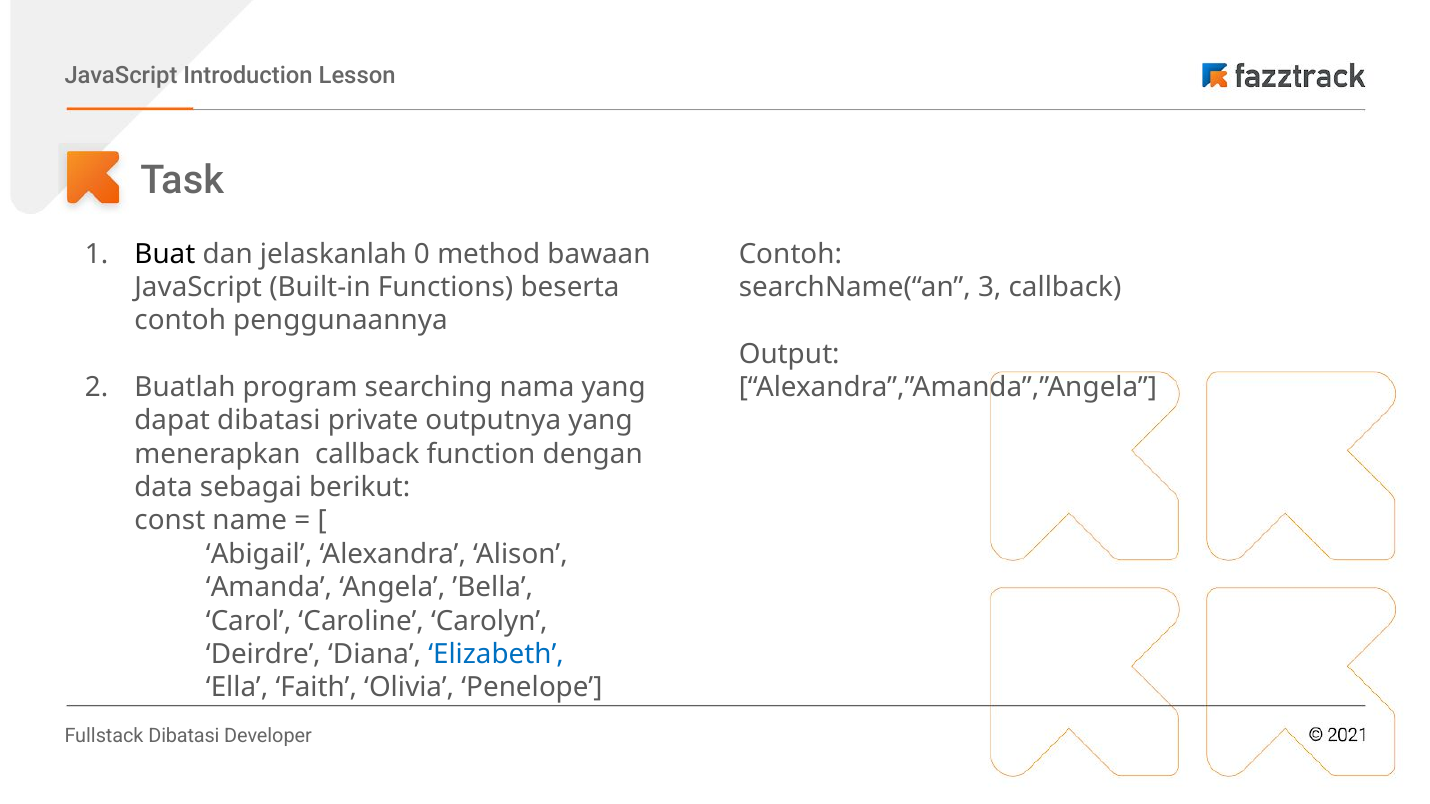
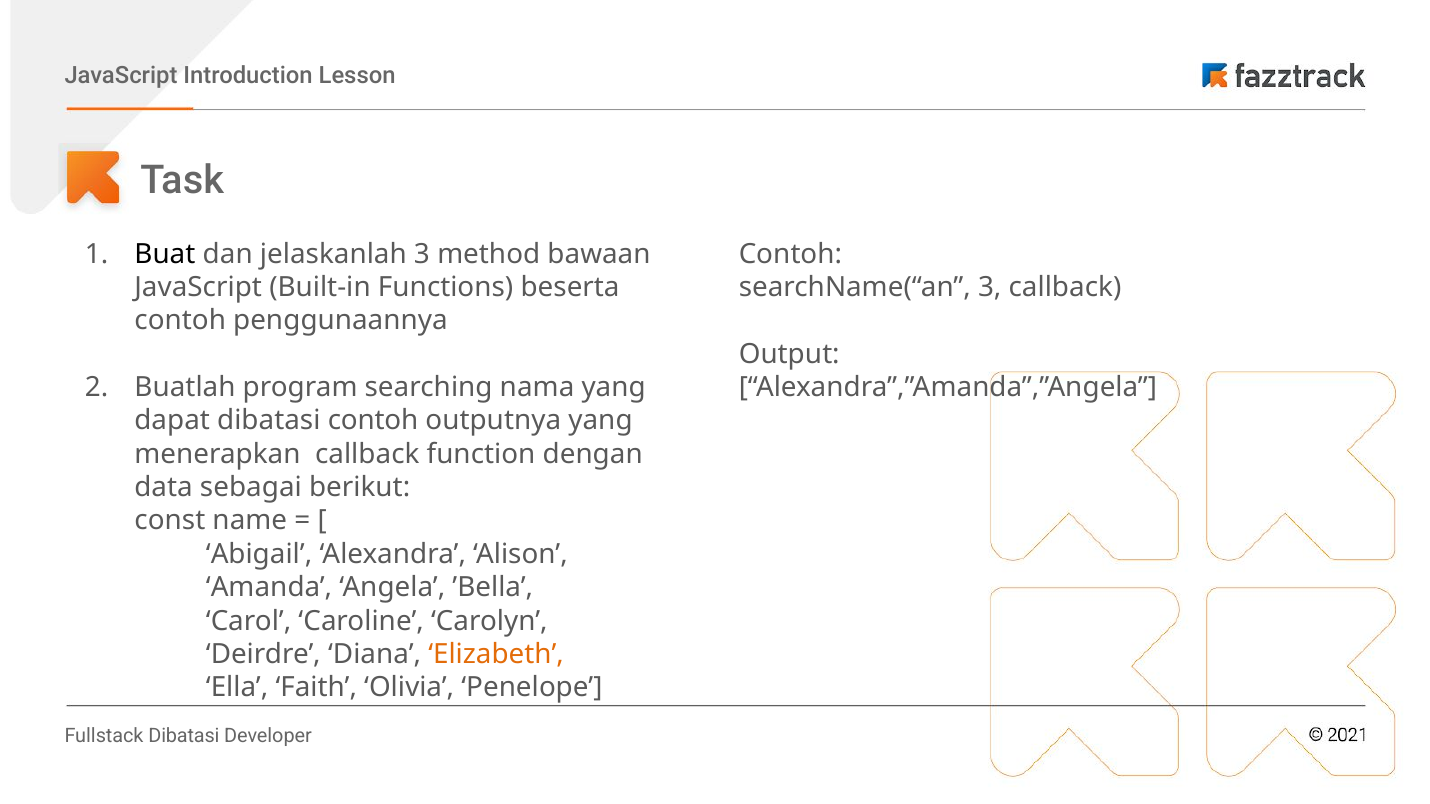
jelaskanlah 0: 0 -> 3 (422, 254)
dibatasi private: private -> contoh (373, 421)
Elizabeth colour: blue -> orange (496, 655)
